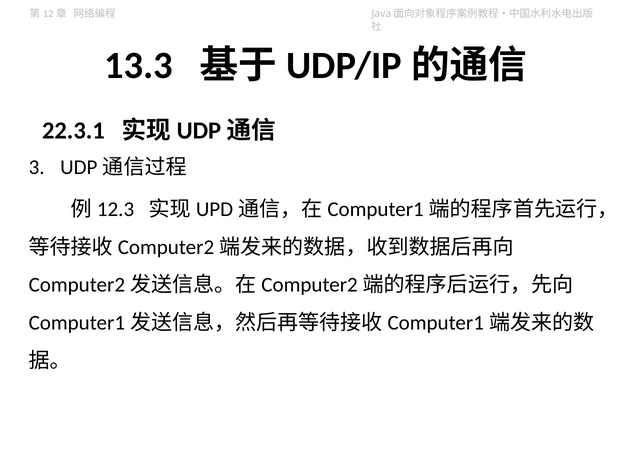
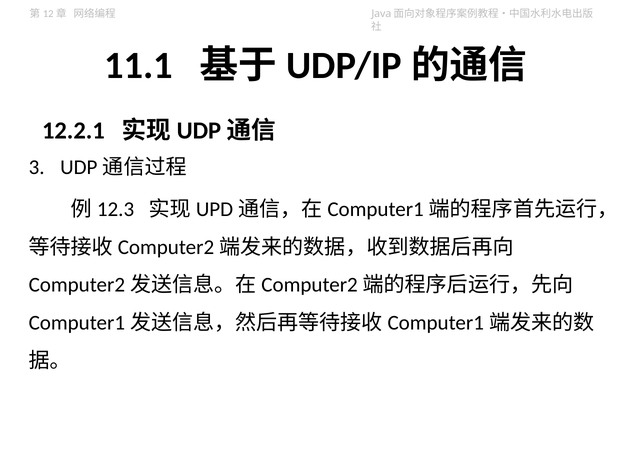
13.3: 13.3 -> 11.1 (138, 66)
22.3.1: 22.3.1 -> 12.2.1 (73, 131)
